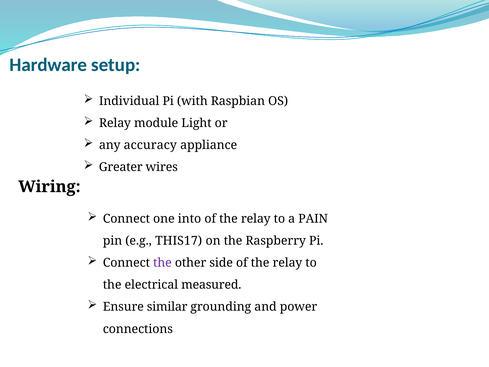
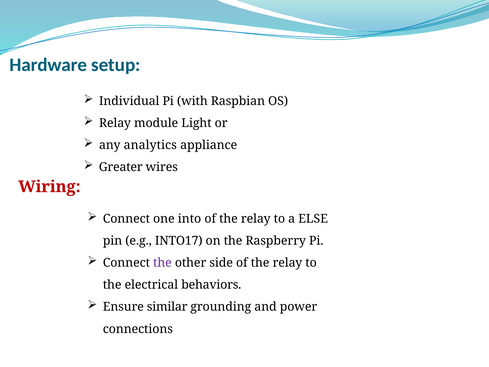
accuracy: accuracy -> analytics (150, 145)
Wiring colour: black -> red (49, 187)
PAIN: PAIN -> ELSE (313, 219)
THIS17: THIS17 -> INTO17 (179, 241)
measured: measured -> behaviors (211, 285)
